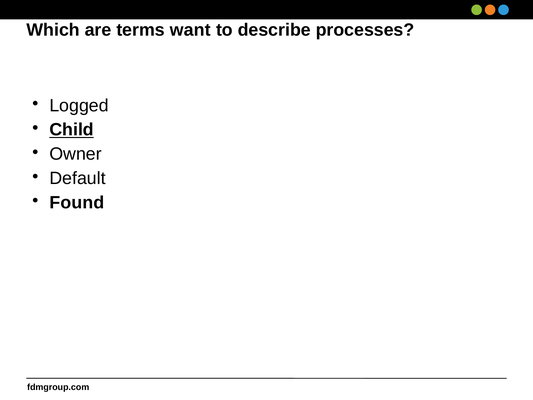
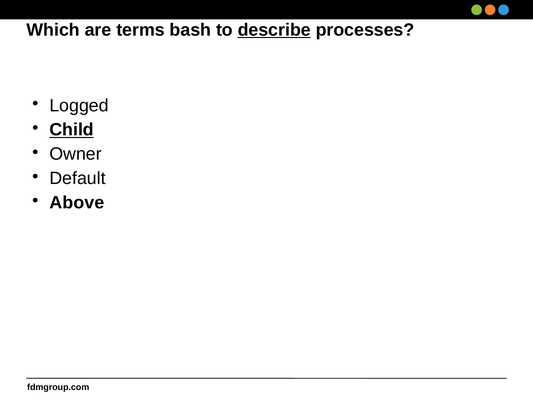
want: want -> bash (190, 30)
describe underline: none -> present (274, 30)
Found: Found -> Above (77, 203)
